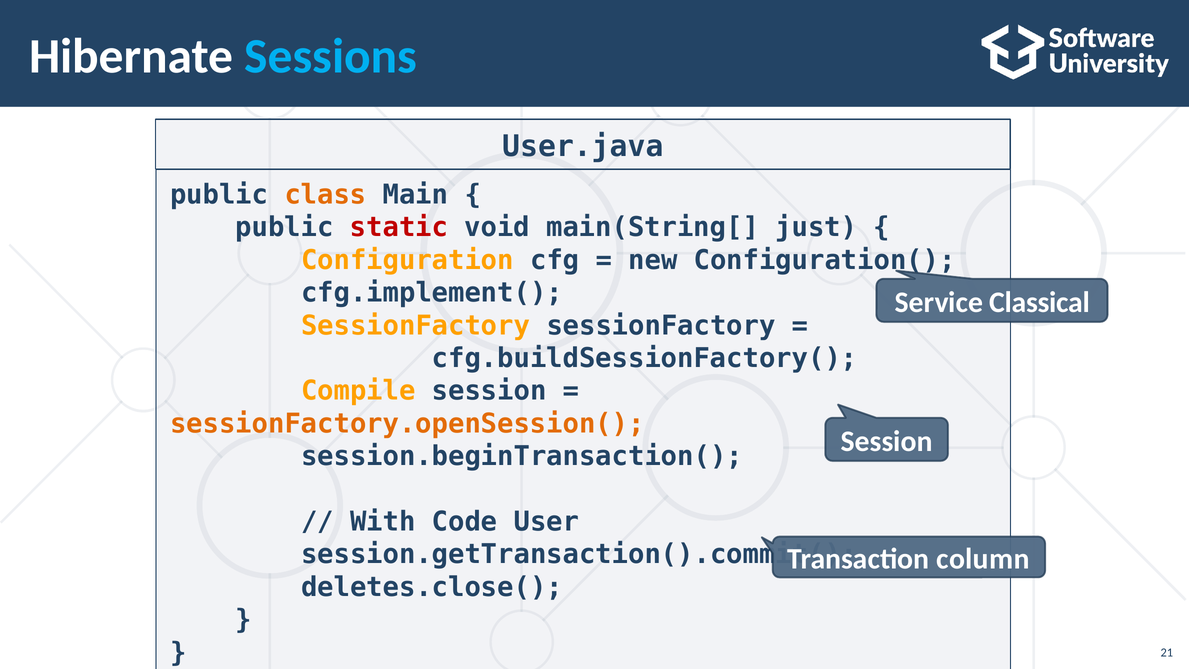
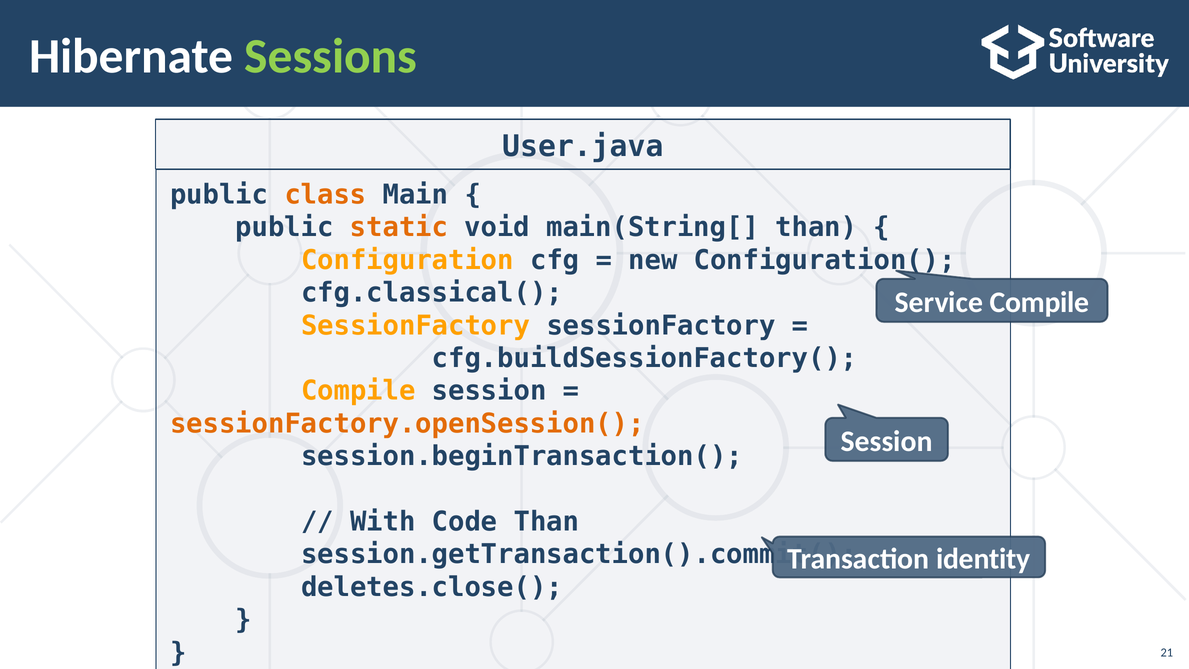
Sessions colour: light blue -> light green (331, 56)
static colour: red -> orange (399, 227)
main(String[ just: just -> than (816, 227)
cfg.implement(: cfg.implement( -> cfg.classical( (432, 293)
Service Classical: Classical -> Compile (1040, 302)
Code User: User -> Than (546, 522)
column: column -> identity (983, 559)
